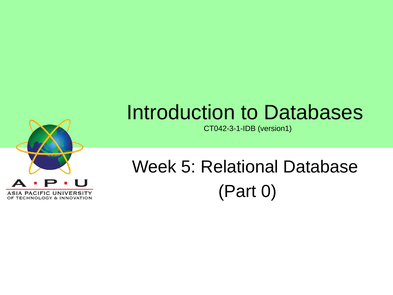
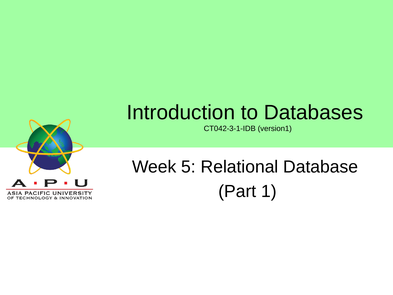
0: 0 -> 1 (269, 191)
